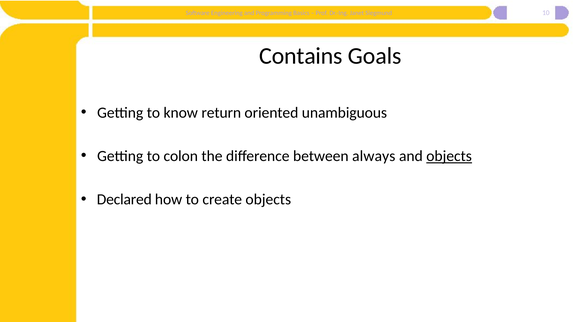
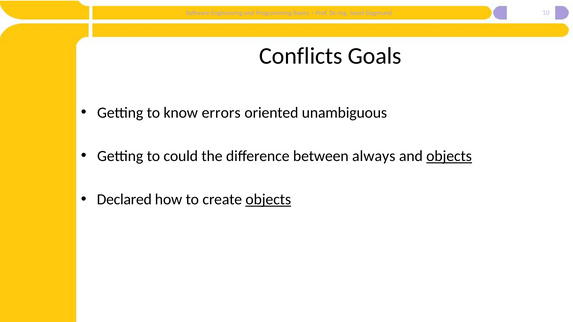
Contains: Contains -> Conflicts (301, 56)
return: return -> errors (221, 113)
colon: colon -> could (181, 156)
objects underline: none -> present (268, 200)
